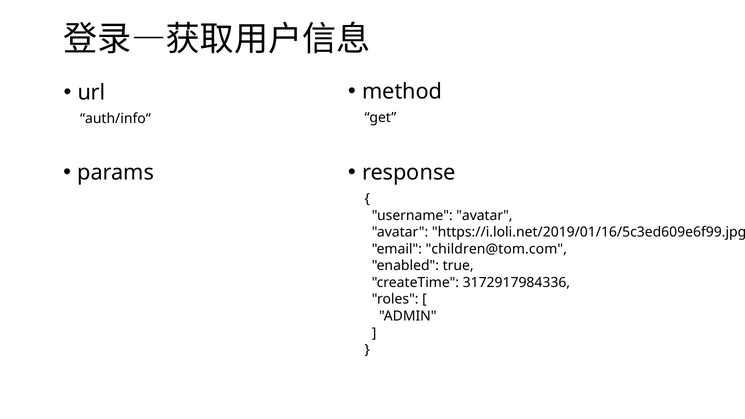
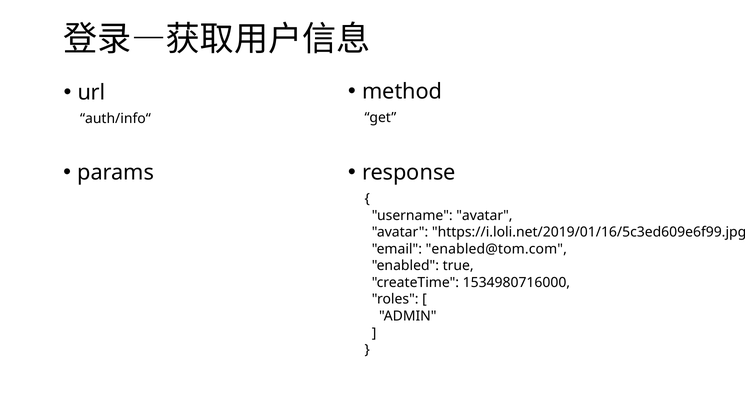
children@tom.com: children@tom.com -> enabled@tom.com (496, 249)
3172917984336: 3172917984336 -> 1534980716000 (516, 283)
